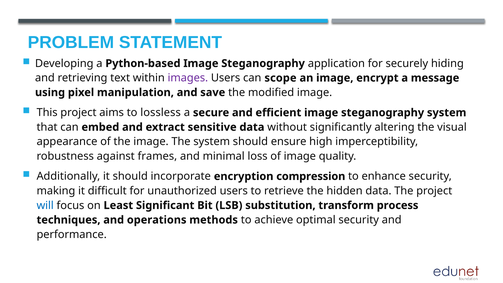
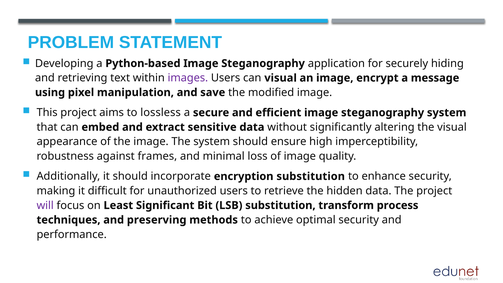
can scope: scope -> visual (281, 78)
encryption compression: compression -> substitution (311, 176)
will colour: blue -> purple (45, 205)
operations: operations -> preserving (157, 220)
